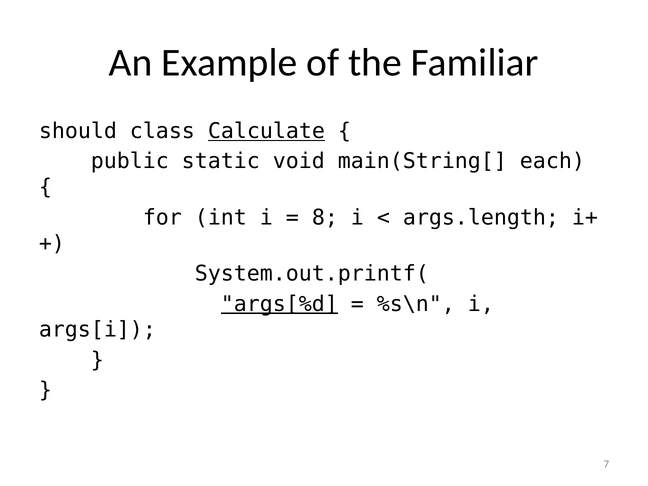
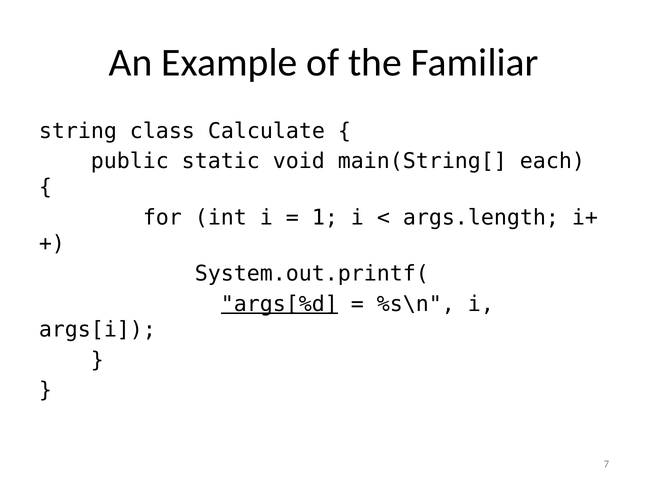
should: should -> string (78, 131)
Calculate underline: present -> none (266, 131)
8: 8 -> 1 (325, 218)
